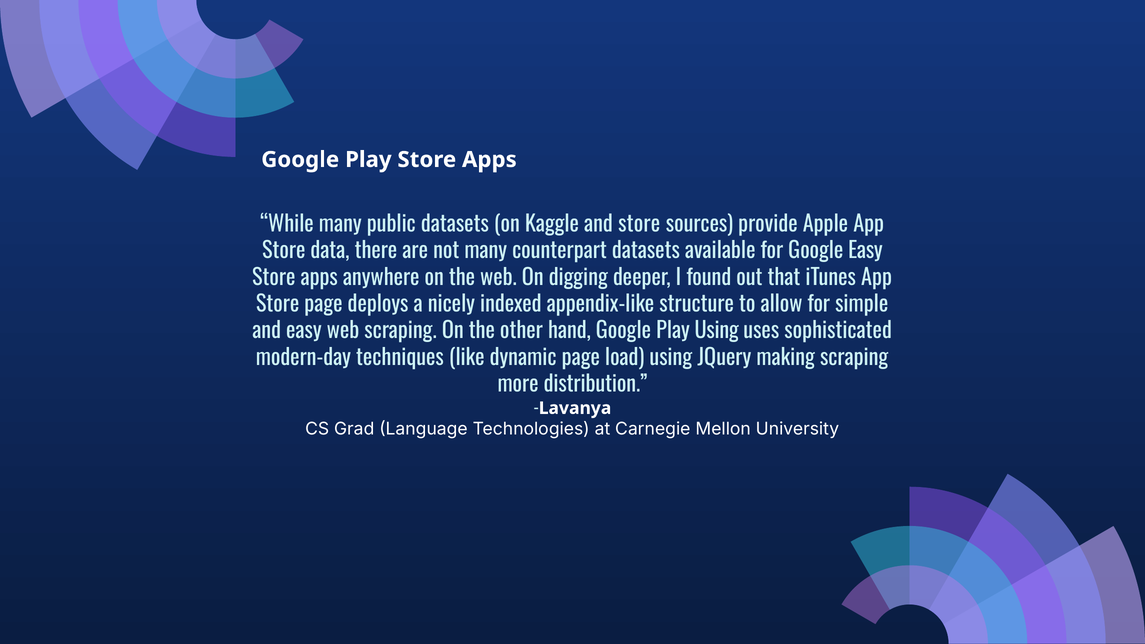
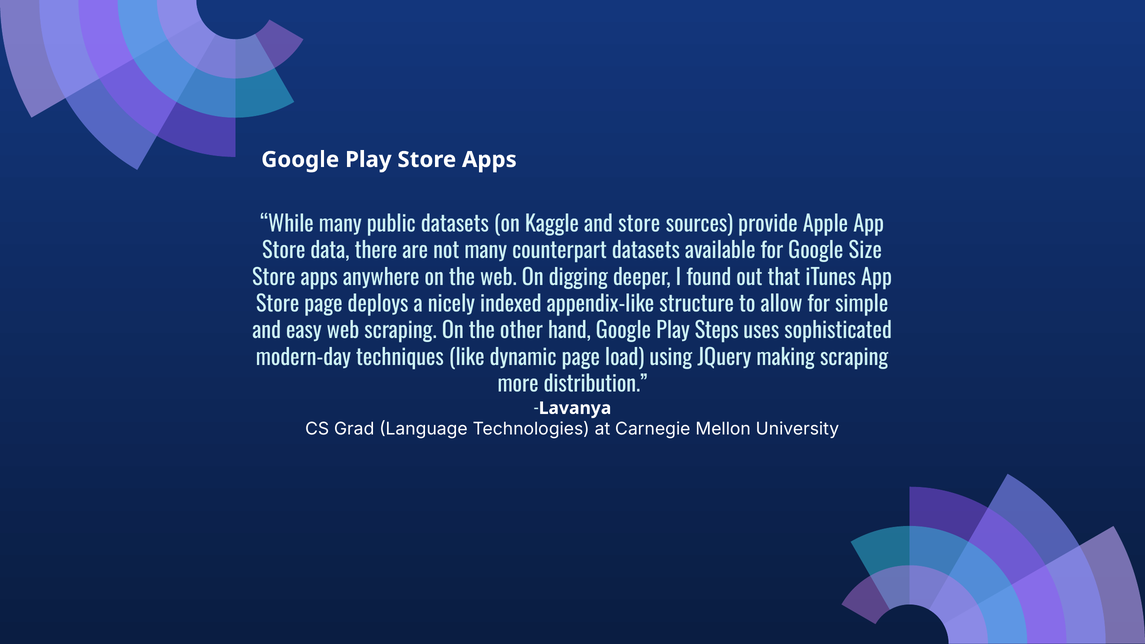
Google Easy: Easy -> Size (865, 251)
Play Using: Using -> Steps (717, 331)
